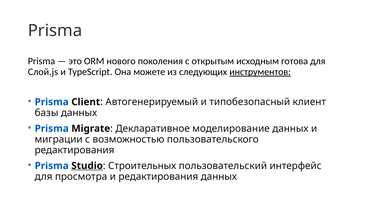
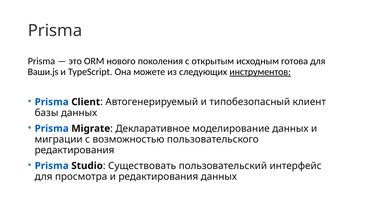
Слой.js: Слой.js -> Ваши.js (43, 72)
Studio underline: present -> none (87, 166)
Строительных: Строительных -> Существовать (142, 166)
